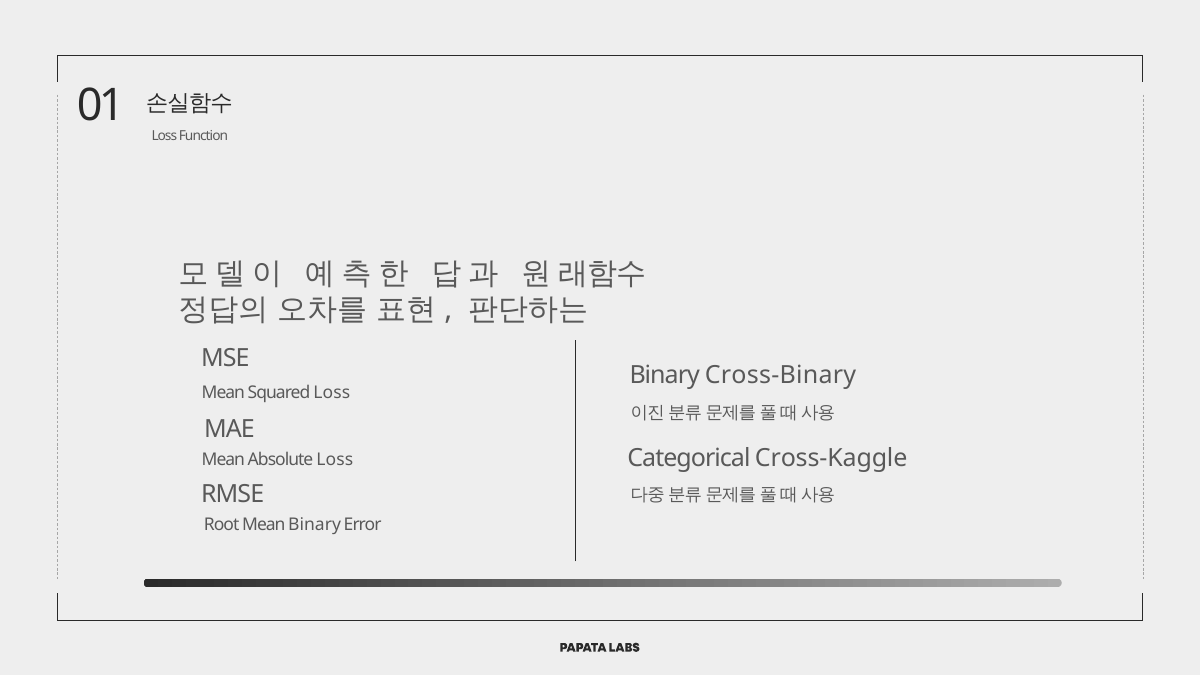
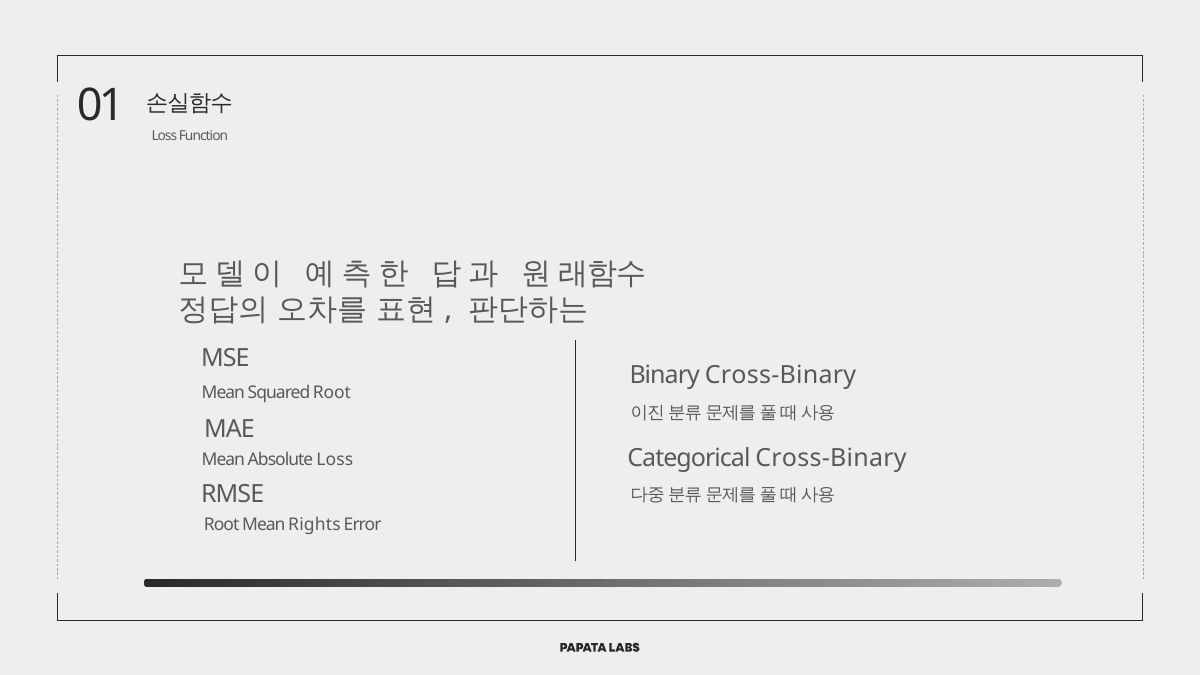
Squared Loss: Loss -> Root (332, 392)
Categorical Cross-Kaggle: Cross-Kaggle -> Cross-Binary (831, 458)
Mean Binary: Binary -> Rights (315, 524)
